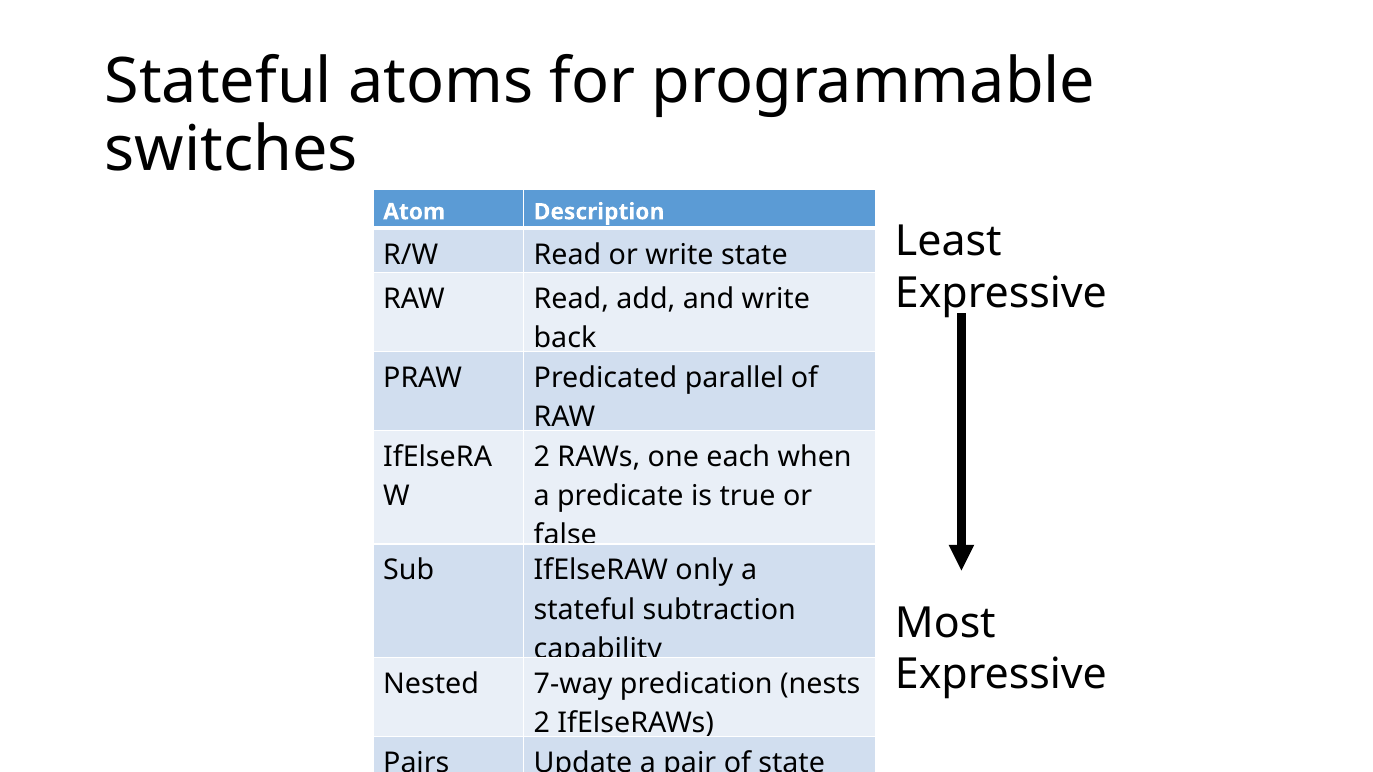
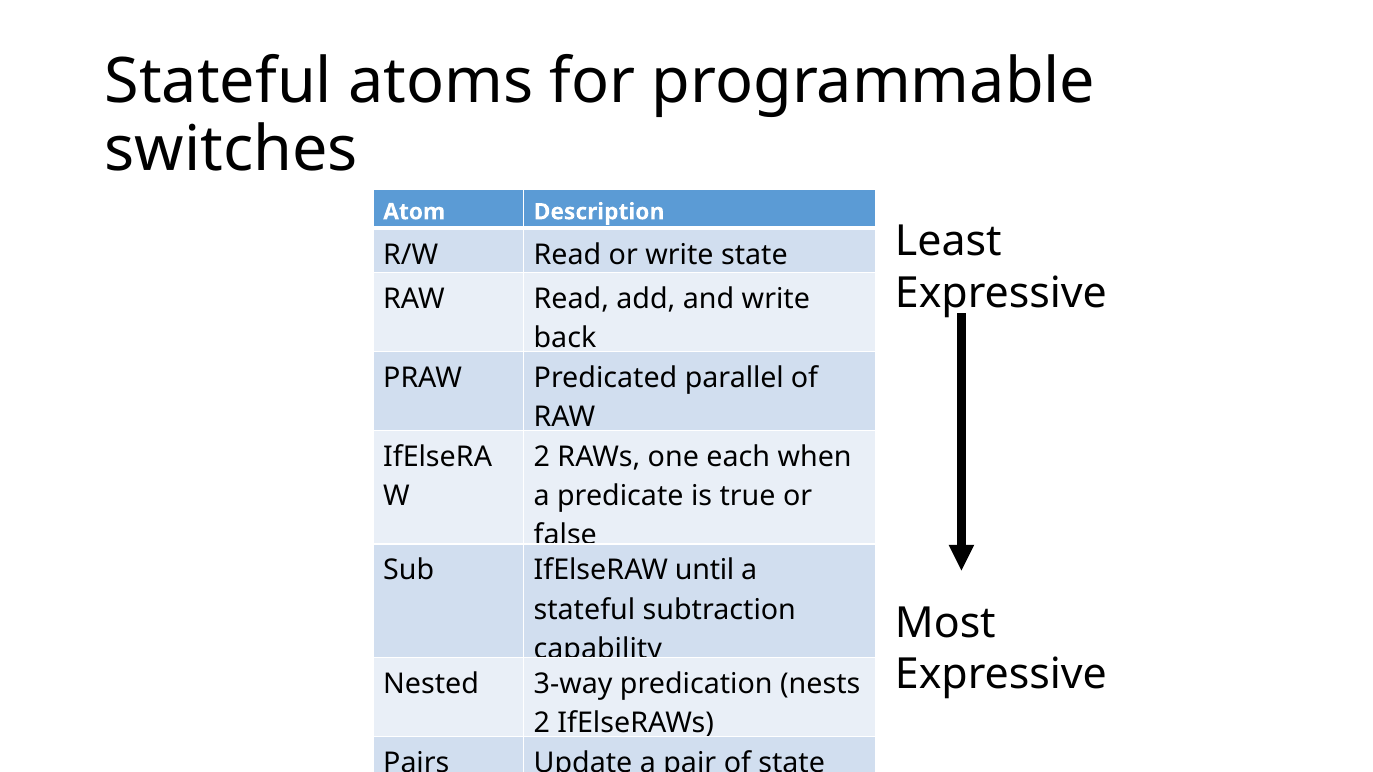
only: only -> until (705, 571)
7-way: 7-way -> 3-way (573, 684)
